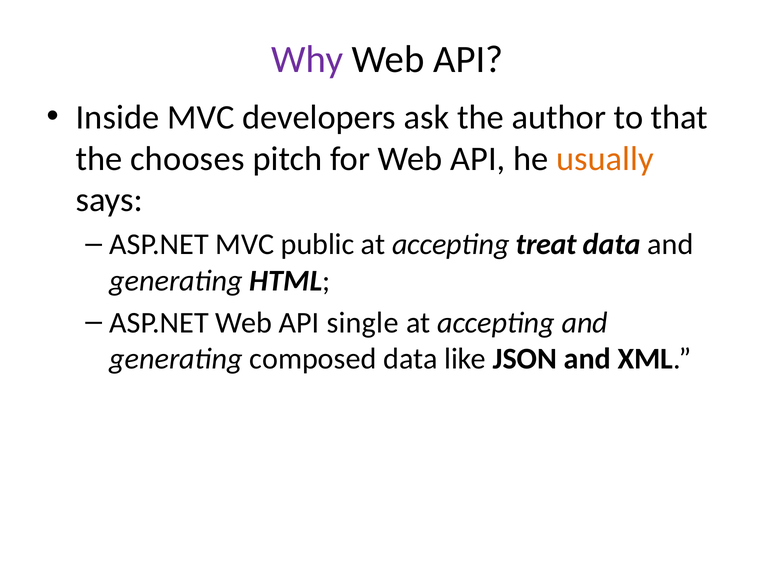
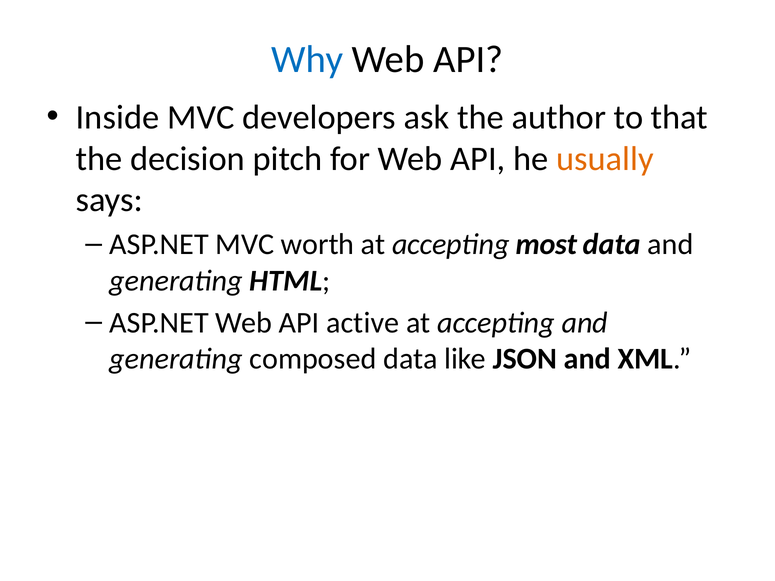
Why colour: purple -> blue (307, 60)
chooses: chooses -> decision (187, 159)
public: public -> worth (318, 245)
treat: treat -> most (546, 245)
single: single -> active (363, 323)
